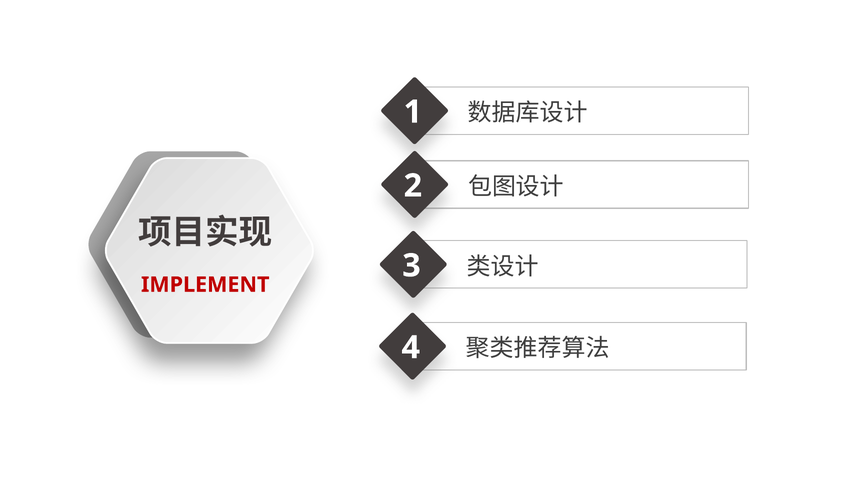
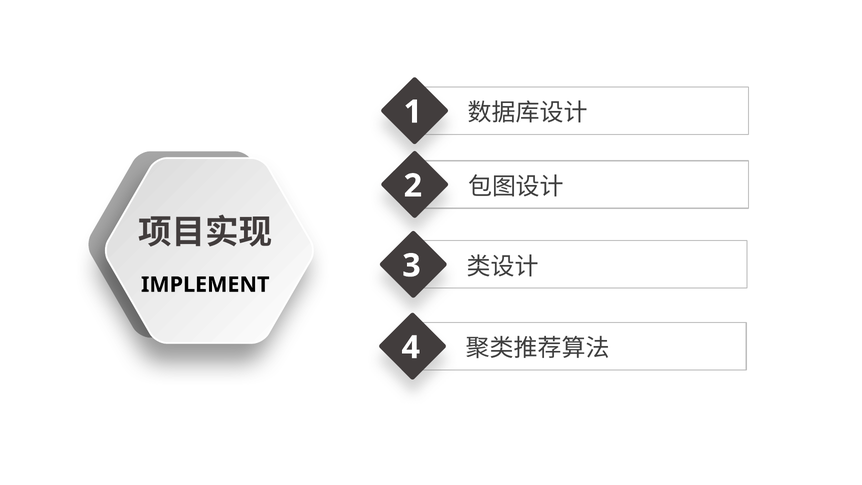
IMPLEMENT colour: red -> black (205, 285)
